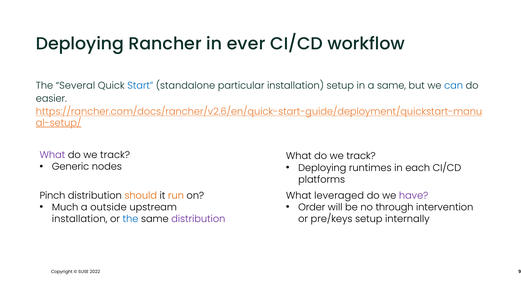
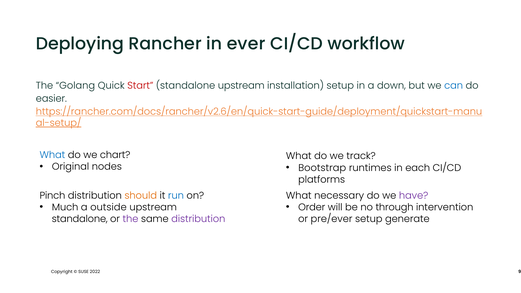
Several: Several -> Golang (75, 86)
Start colour: blue -> red (140, 86)
standalone particular: particular -> upstream (241, 86)
a same: same -> down (391, 86)
What colour: purple -> blue (52, 155)
track: track -> chart (115, 155)
Generic: Generic -> Original (70, 167)
Deploying: Deploying -> Bootstrap (322, 168)
run colour: orange -> blue (176, 196)
leveraged: leveraged -> necessary (339, 196)
installation: installation -> standalone (80, 219)
the colour: blue -> purple (131, 219)
pre/keys: pre/keys -> pre/ever (332, 219)
internally: internally -> generate (407, 219)
